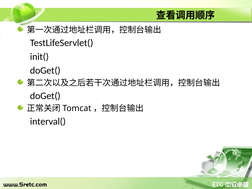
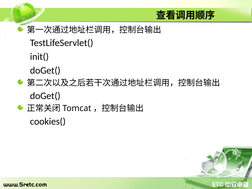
interval(: interval( -> cookies( (48, 121)
